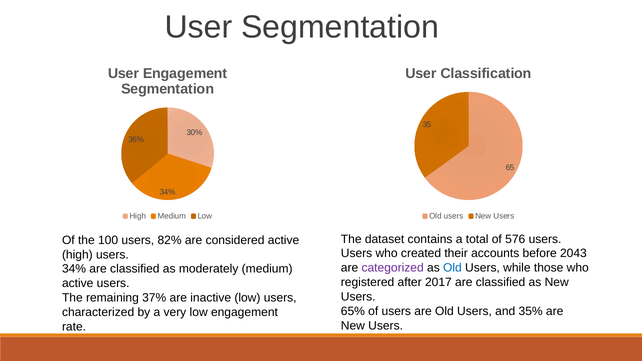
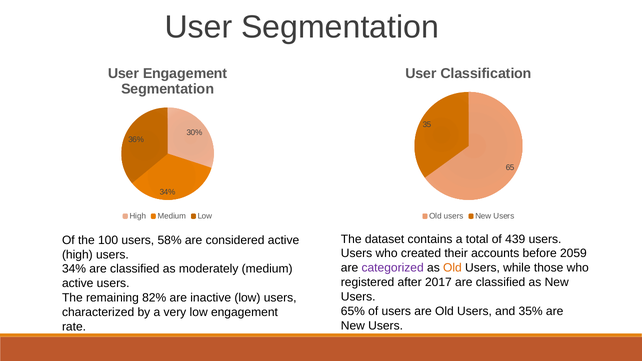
576: 576 -> 439 (515, 239)
82%: 82% -> 58% (170, 240)
2043: 2043 -> 2059 (573, 254)
Old colour: blue -> orange (452, 268)
37%: 37% -> 82% (154, 298)
